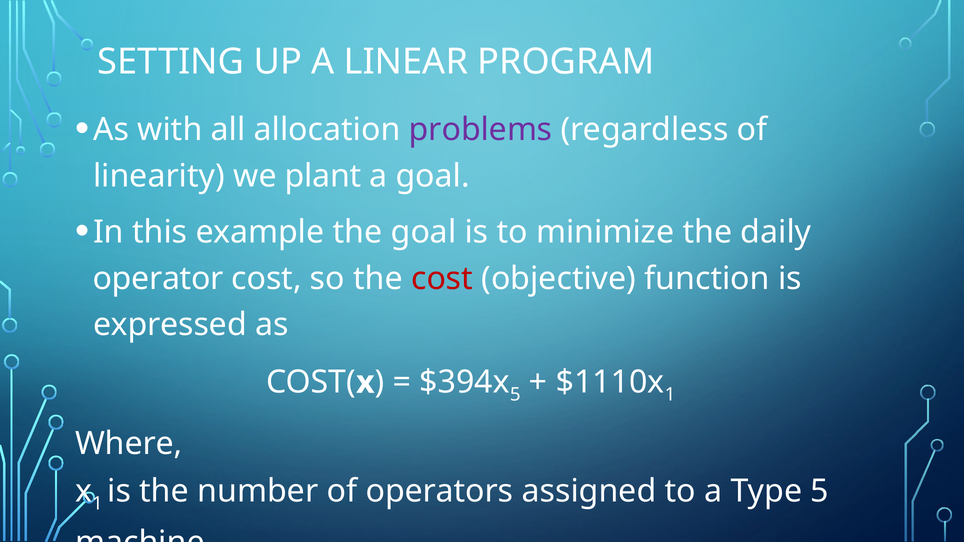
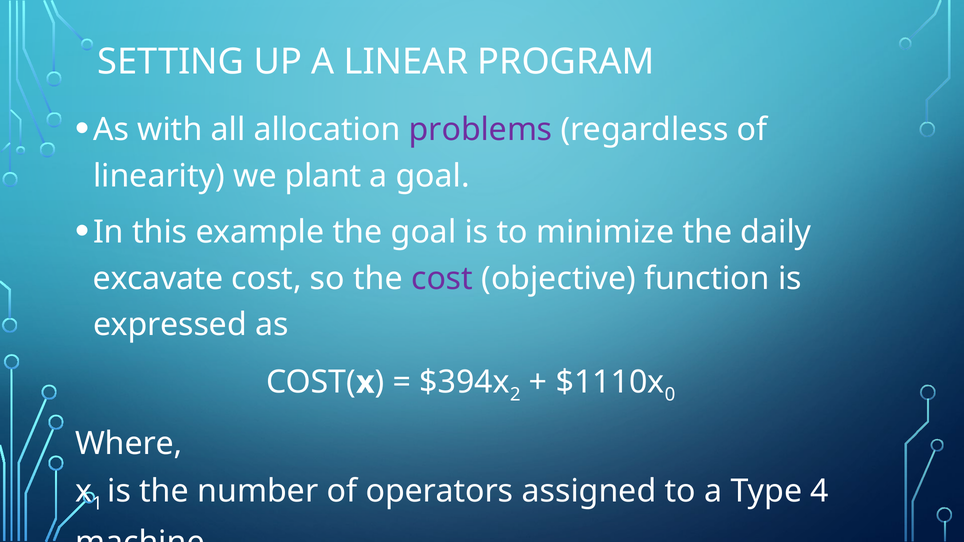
operator: operator -> excavate (158, 279)
cost colour: red -> purple (442, 279)
5: 5 -> 2 (515, 395)
1: 1 -> 0 (670, 395)
Type 5: 5 -> 4 (820, 491)
